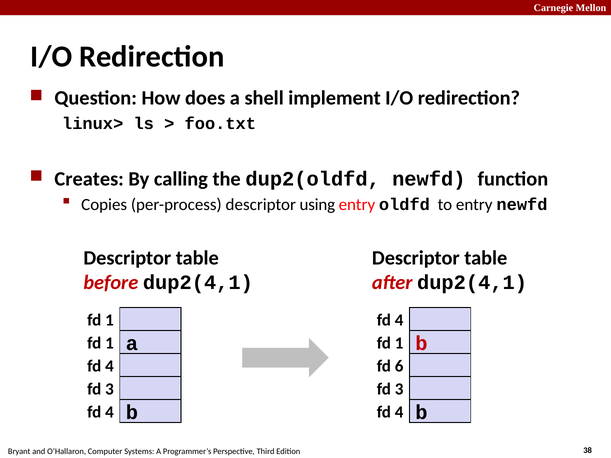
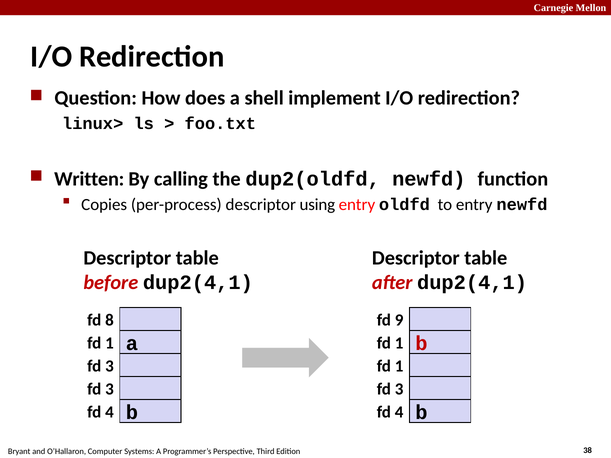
Creates: Creates -> Written (89, 179)
1: 1 -> 8 (109, 320)
4: 4 -> 9 (399, 320)
4: 4 -> 3 (109, 366)
6: 6 -> 1 (399, 366)
